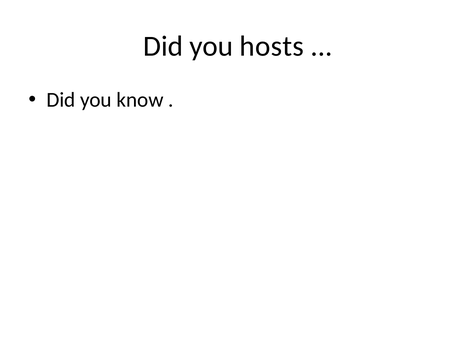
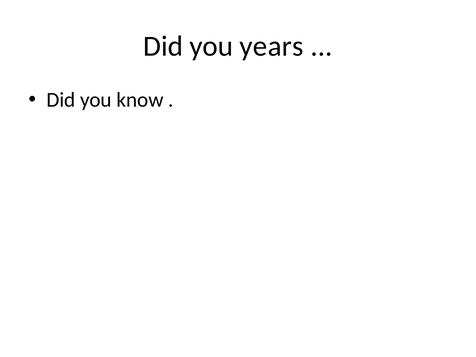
hosts: hosts -> years (272, 46)
